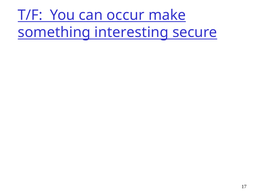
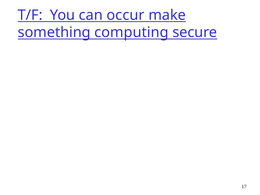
interesting: interesting -> computing (131, 32)
